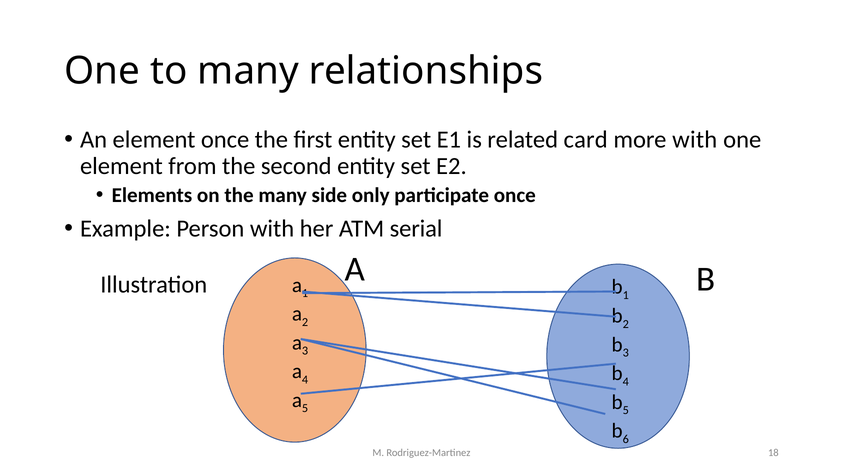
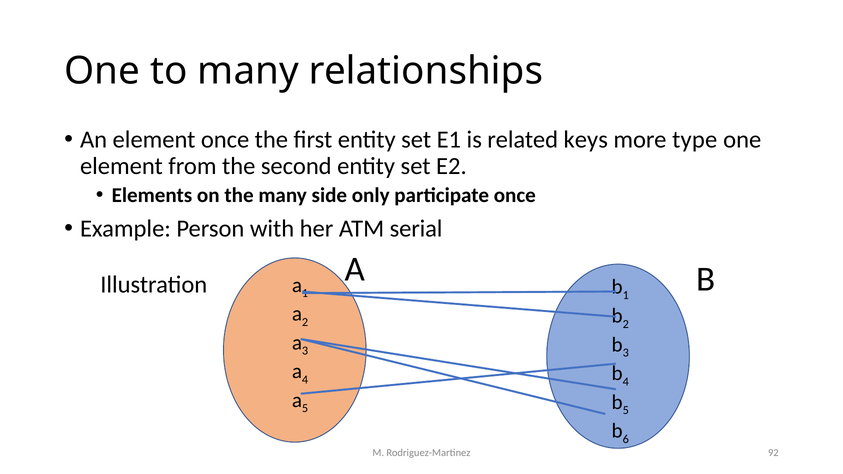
card: card -> keys (586, 140)
more with: with -> type (695, 140)
18: 18 -> 92 (773, 453)
